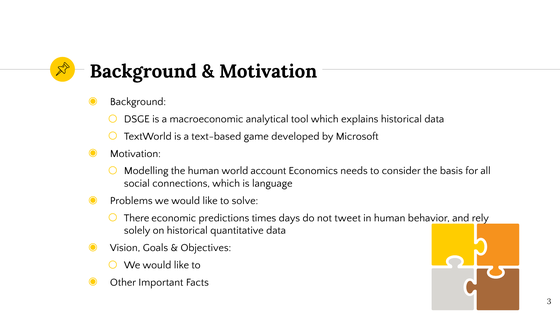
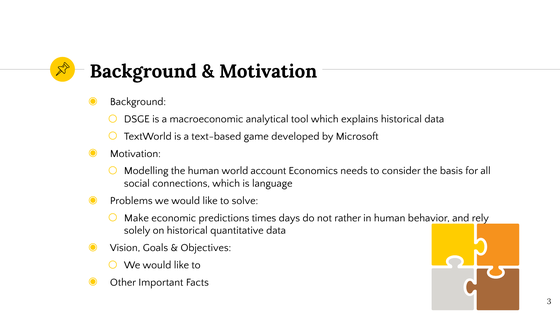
There: There -> Make (136, 218)
tweet: tweet -> rather (348, 218)
